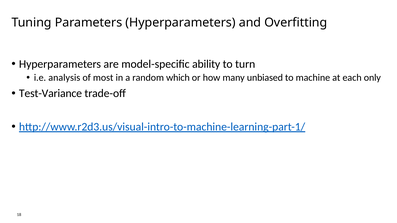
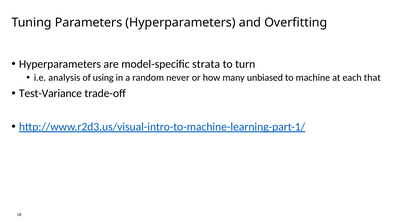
ability: ability -> strata (206, 64)
most: most -> using (103, 78)
which: which -> never (178, 78)
only: only -> that (372, 78)
